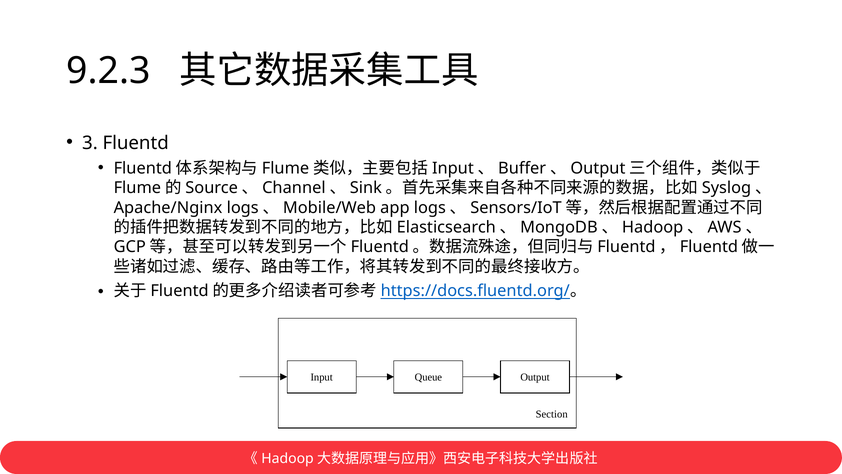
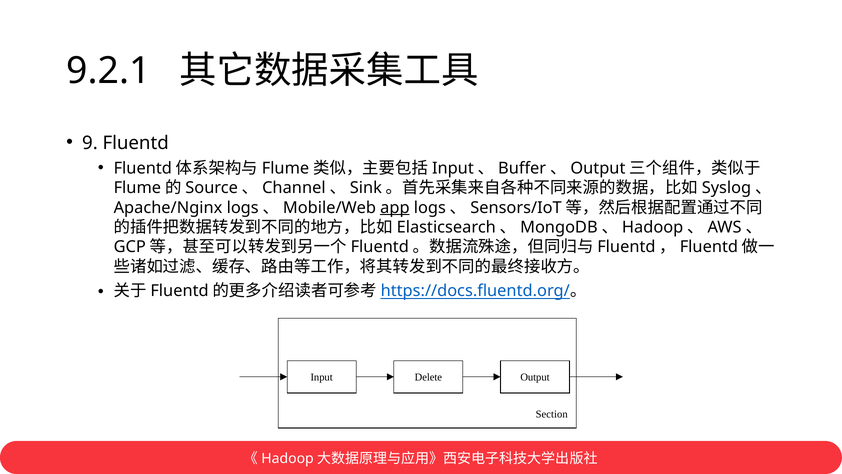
9.2.3: 9.2.3 -> 9.2.1 (108, 71)
3: 3 -> 9 (90, 143)
app underline: none -> present (395, 207)
Queue: Queue -> Delete (428, 377)
